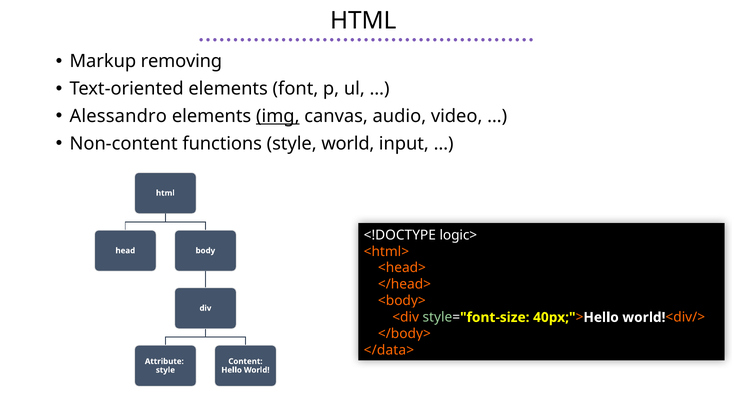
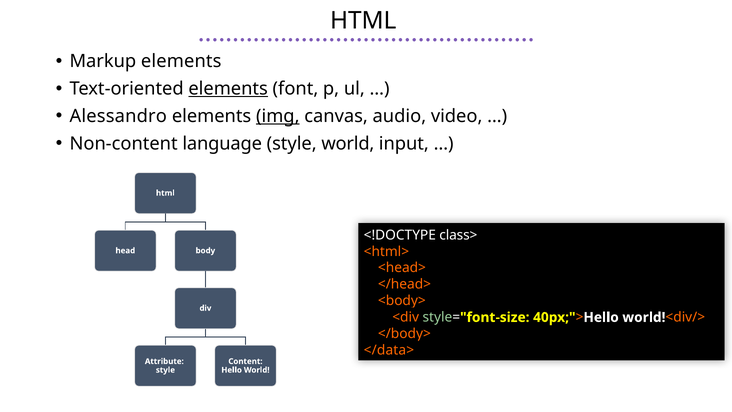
Markup removing: removing -> elements (181, 61)
elements underline: none -> present (228, 89)
functions: functions -> language (222, 143)
logic>: logic> -> class> (458, 235)
